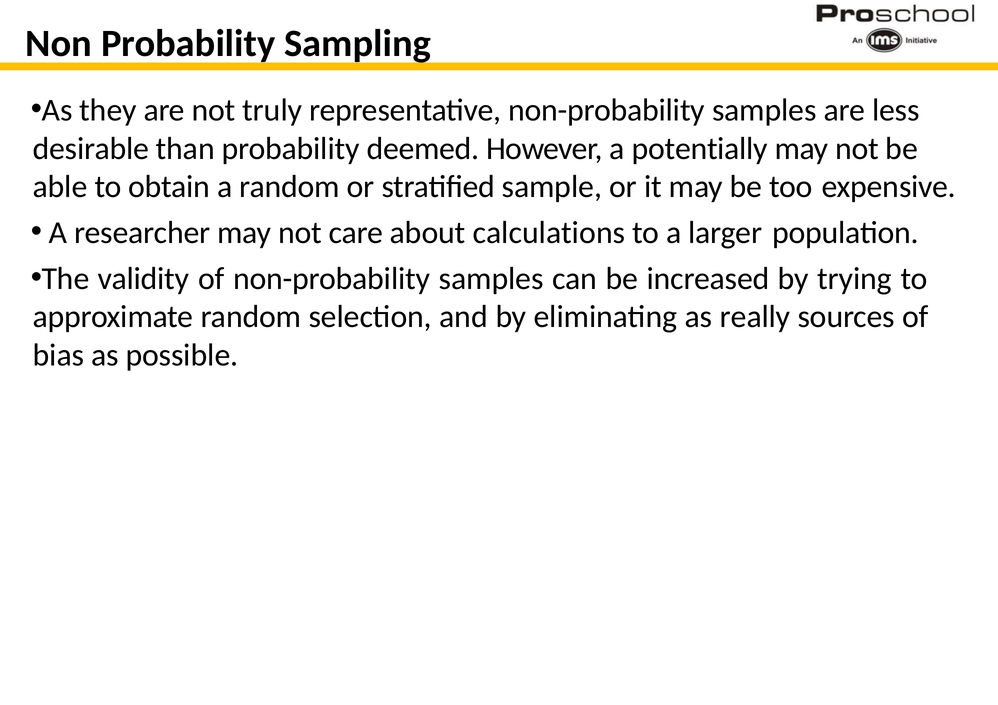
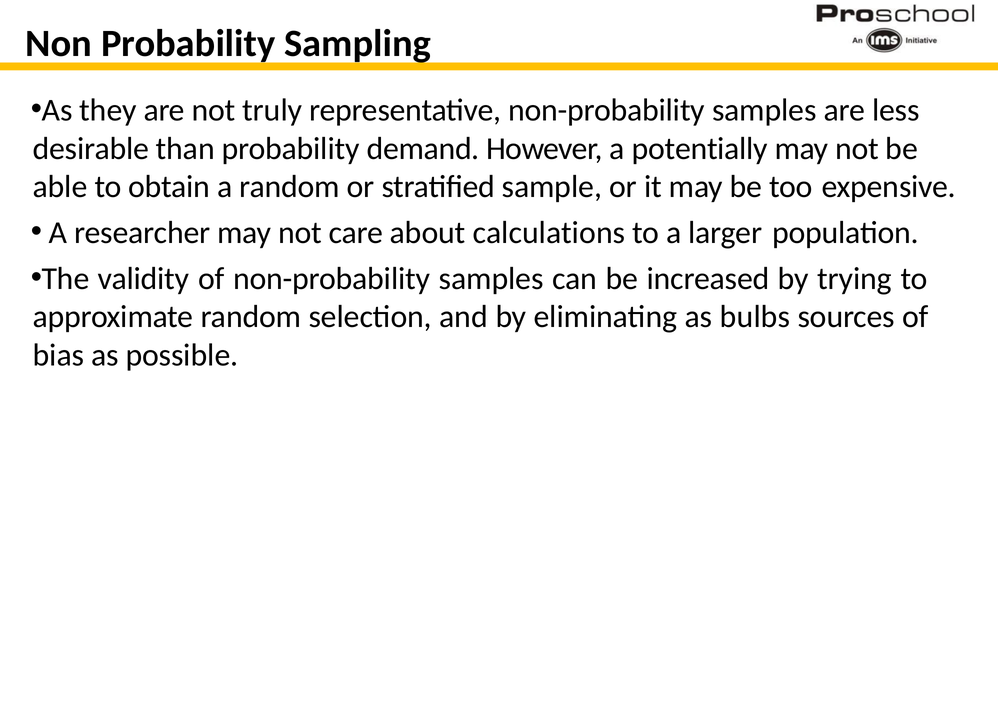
deemed: deemed -> demand (423, 148)
really: really -> bulbs (755, 317)
